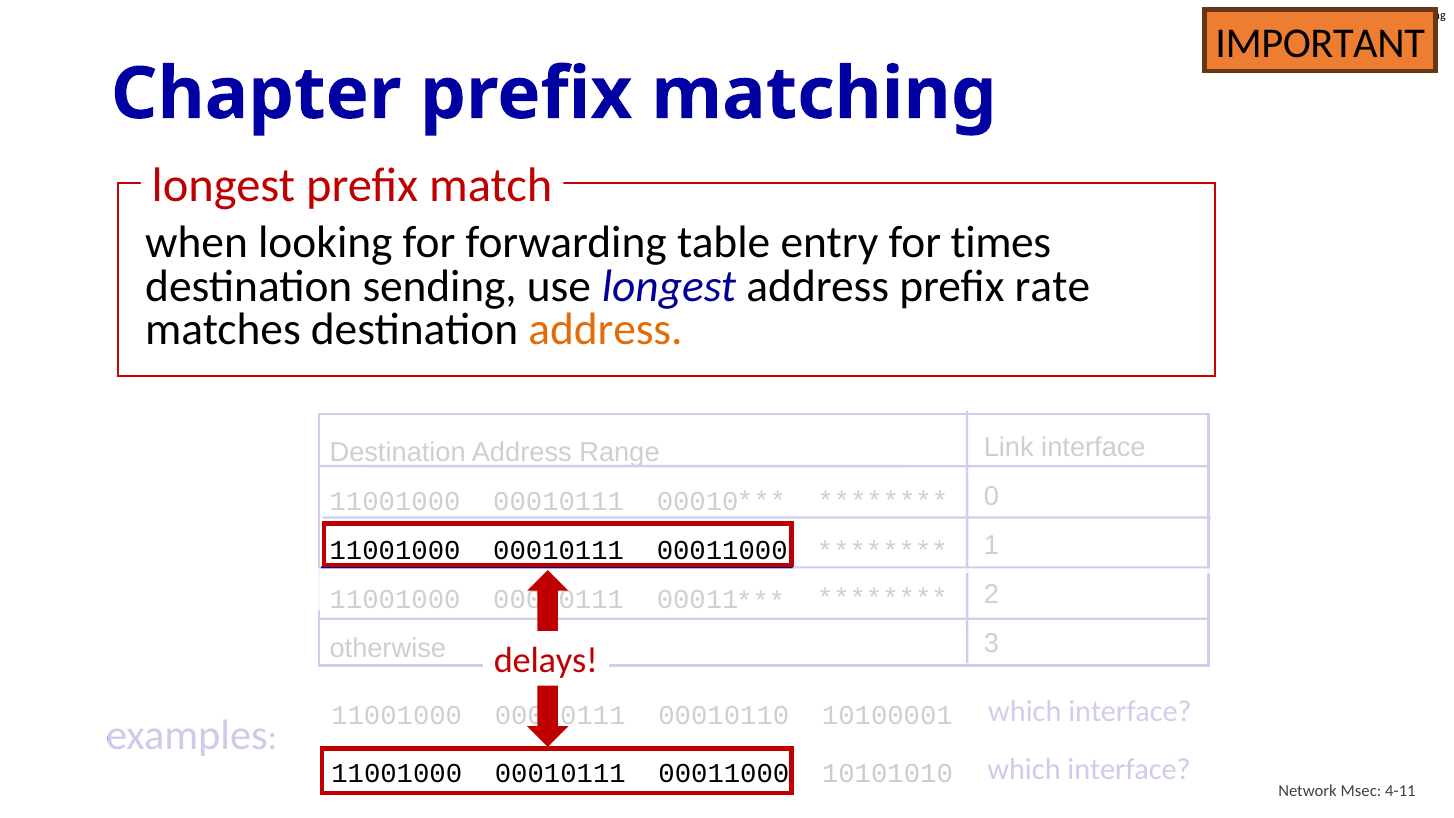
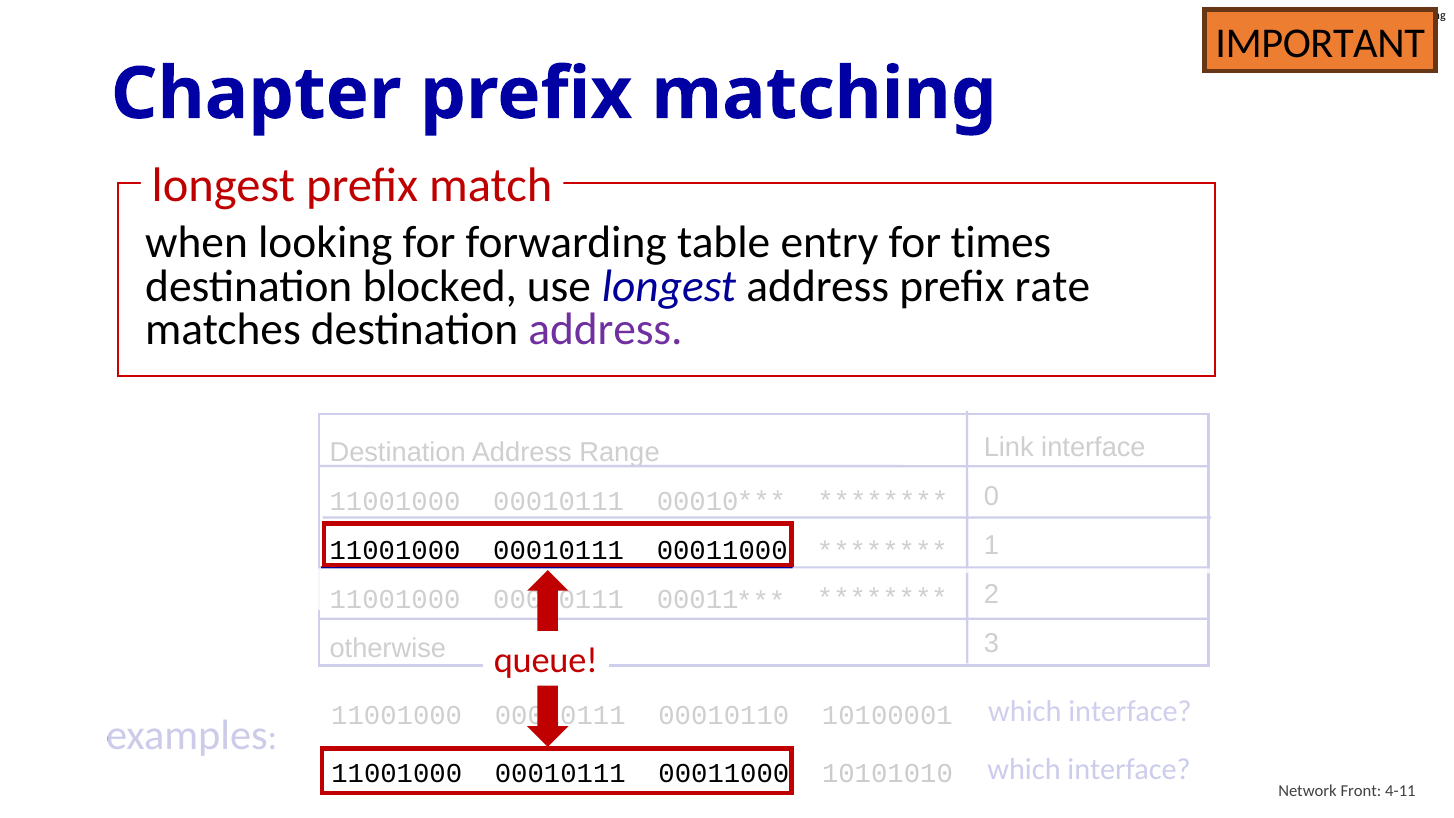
sending: sending -> blocked (440, 286)
address colour: orange -> purple (606, 330)
delays: delays -> queue (546, 661)
Msec: Msec -> Front (1361, 791)
